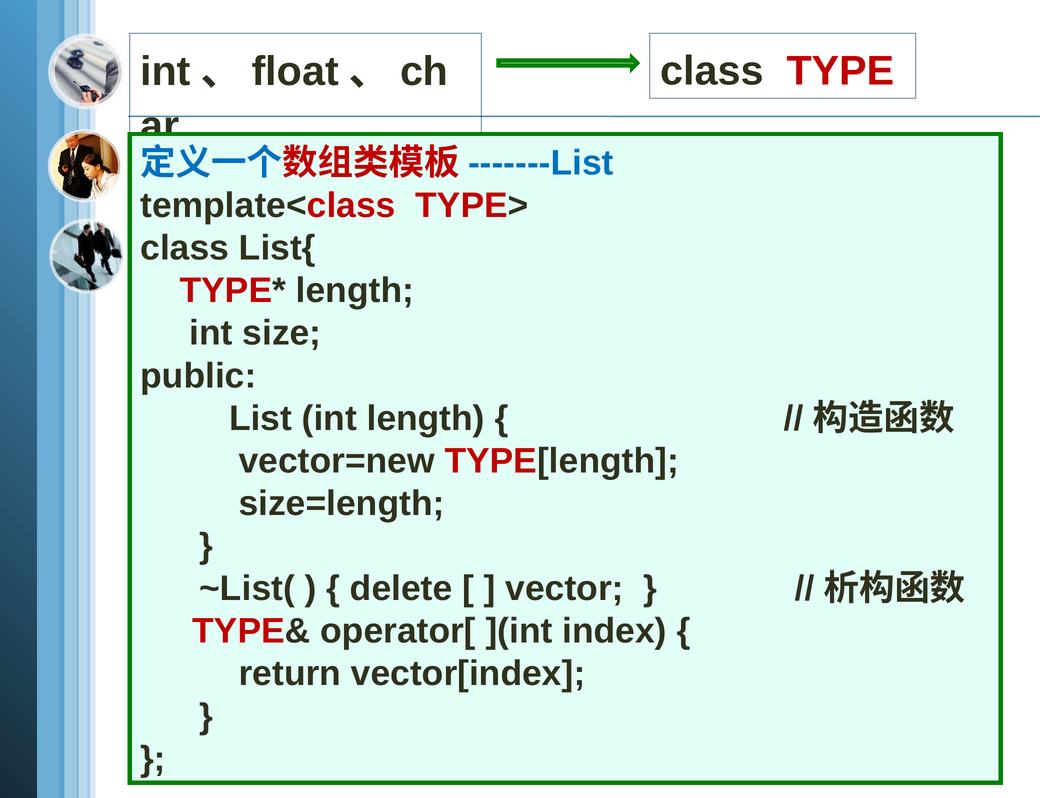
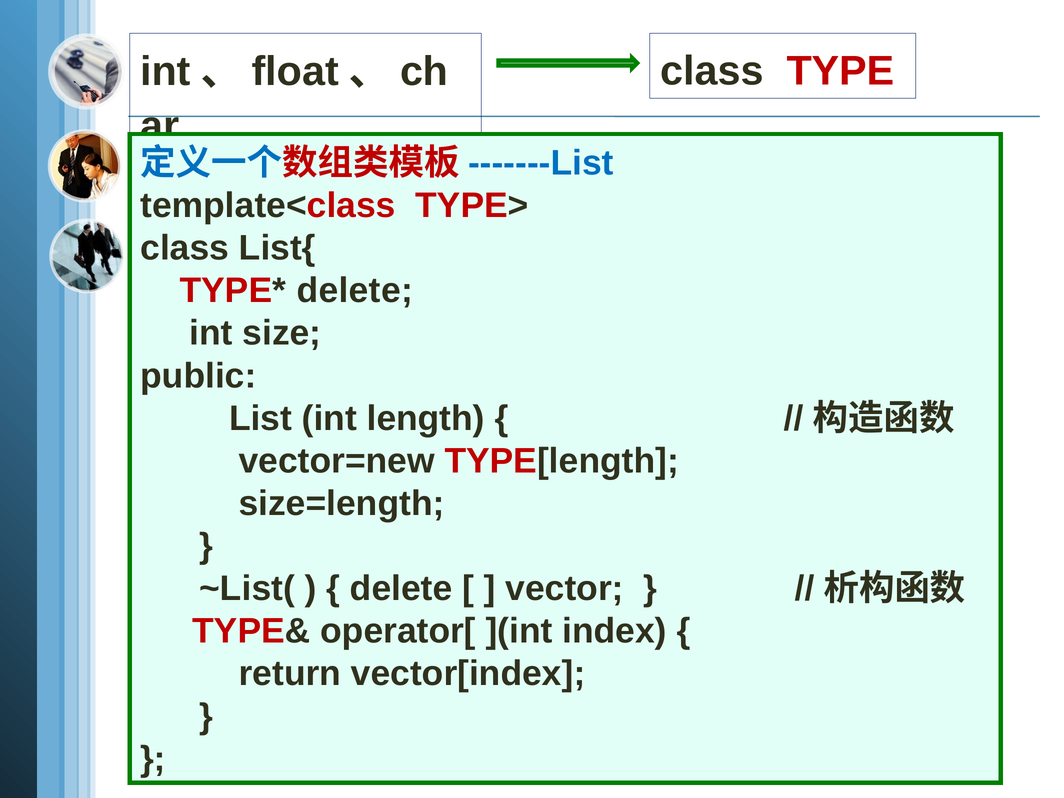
length: length -> delete (355, 291)
